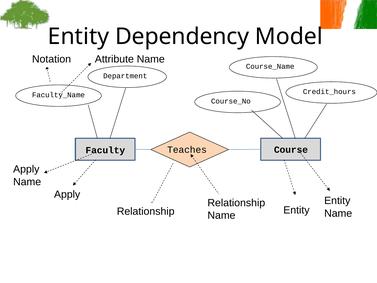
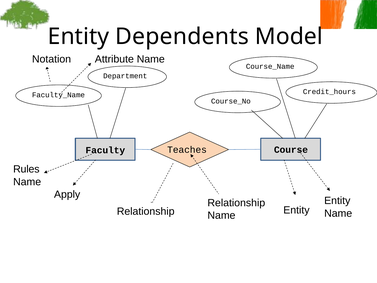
Dependency: Dependency -> Dependents (182, 36)
Apply: Apply -> Rules (26, 169)
